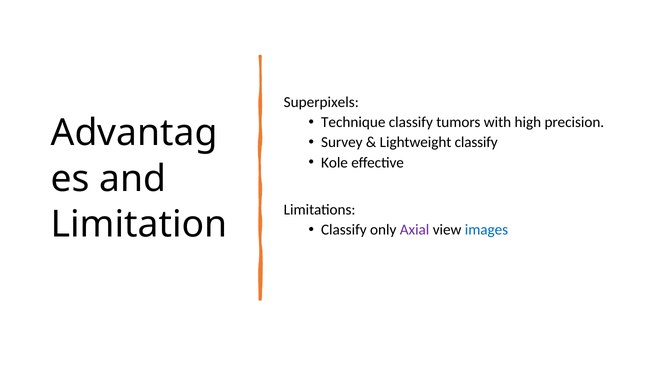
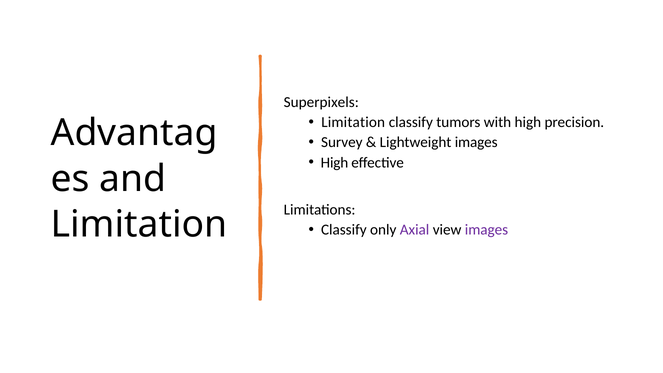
Technique: Technique -> Limitation (353, 122)
Lightweight classify: classify -> images (476, 142)
Kole: Kole -> High (335, 162)
images colour: blue -> purple (486, 230)
